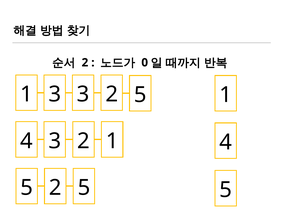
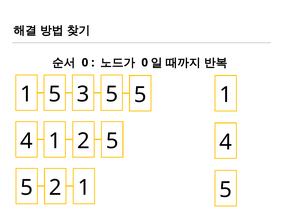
2: 2 -> 0 (85, 63)
3: 3 -> 5 (55, 94)
2: 2 -> 5 (112, 94)
4 3: 3 -> 1 (55, 141)
2 1: 1 -> 5 (112, 141)
5: 5 -> 1 (84, 188)
